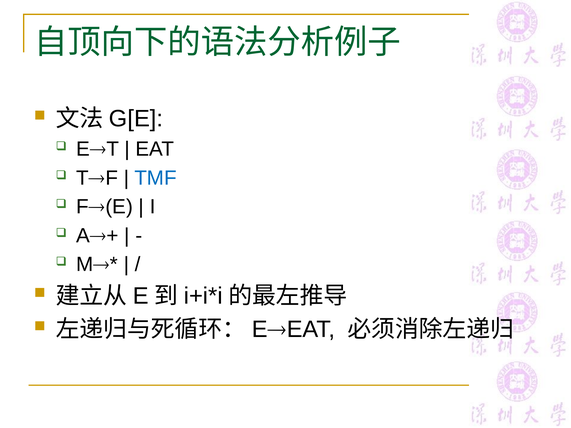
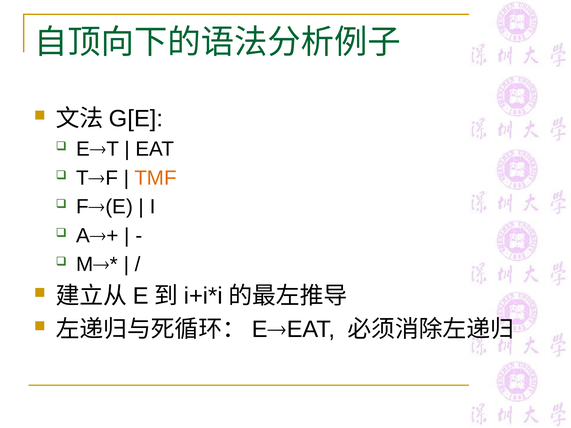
TMF colour: blue -> orange (156, 178)
